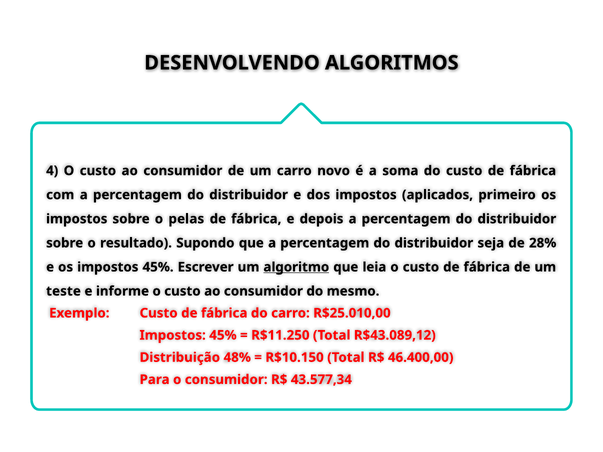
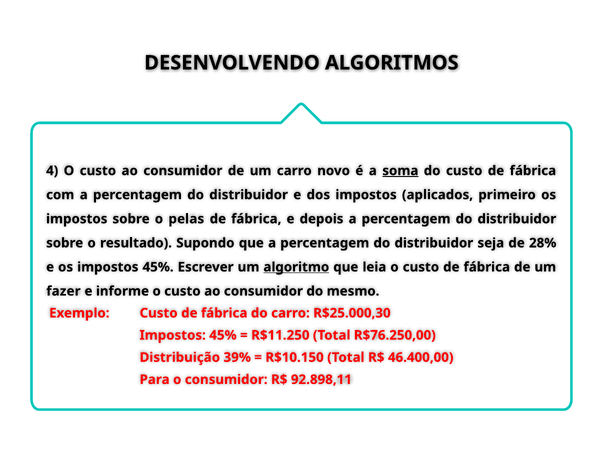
soma underline: none -> present (400, 171)
teste: teste -> fazer (63, 291)
R$25.010,00: R$25.010,00 -> R$25.000,30 (352, 313)
R$43.089,12: R$43.089,12 -> R$76.250,00 (395, 335)
48%: 48% -> 39% (237, 358)
43.577,34: 43.577,34 -> 92.898,11 (321, 380)
